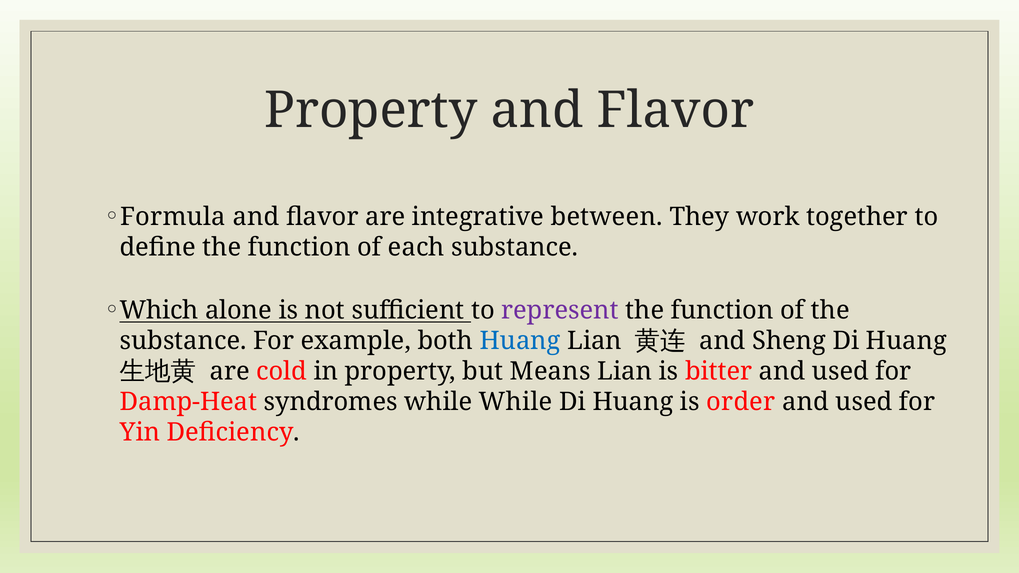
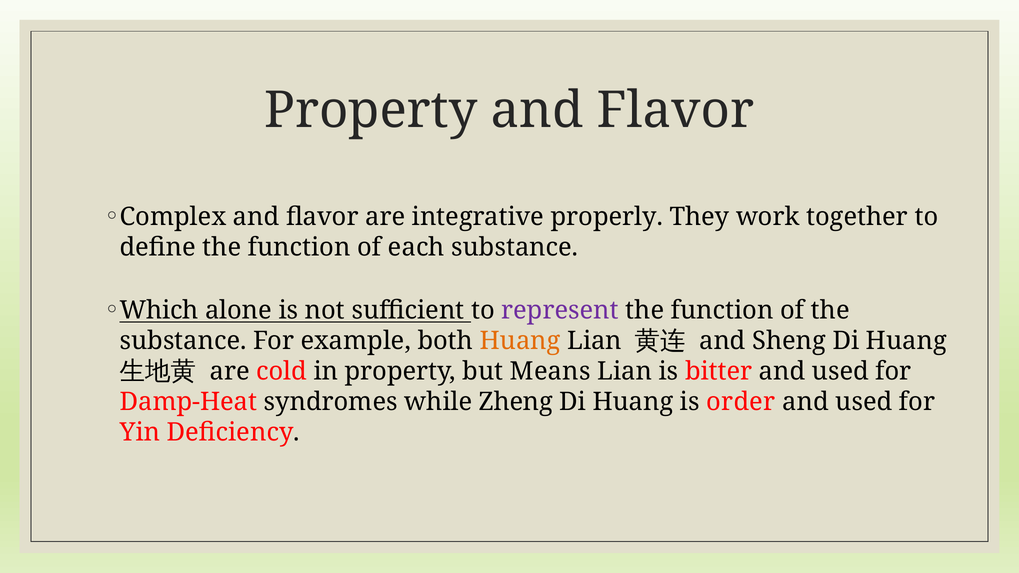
Formula: Formula -> Complex (173, 217)
between: between -> properly (607, 217)
Huang colour: blue -> orange (520, 341)
while While: While -> Zheng (516, 402)
